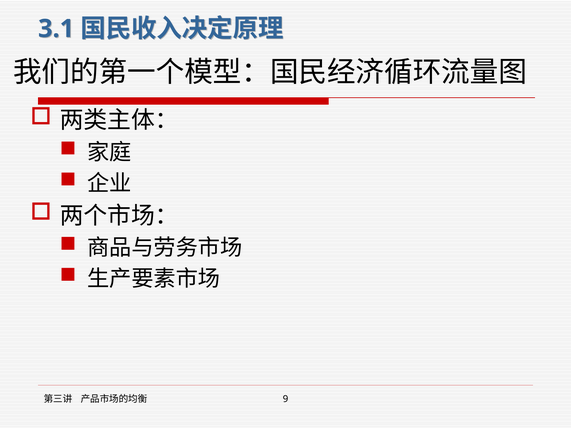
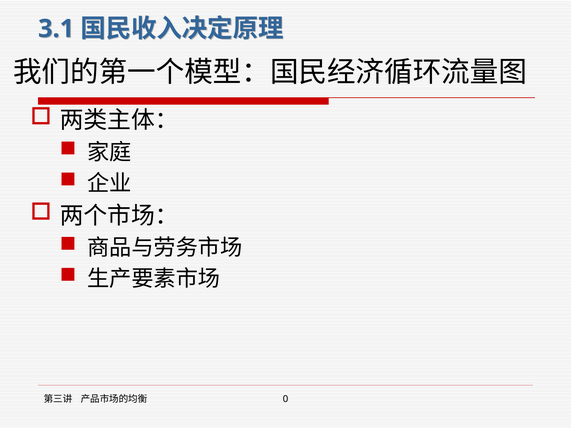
9: 9 -> 0 (285, 399)
